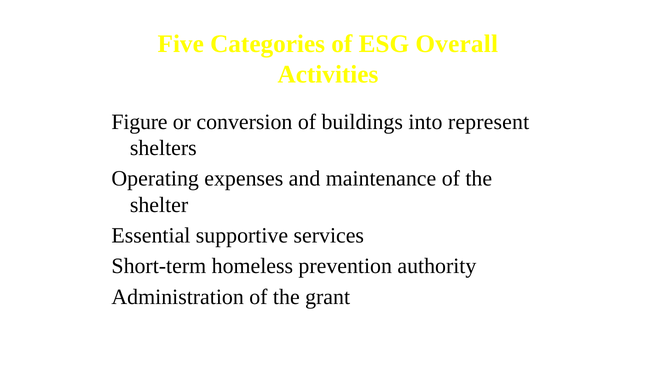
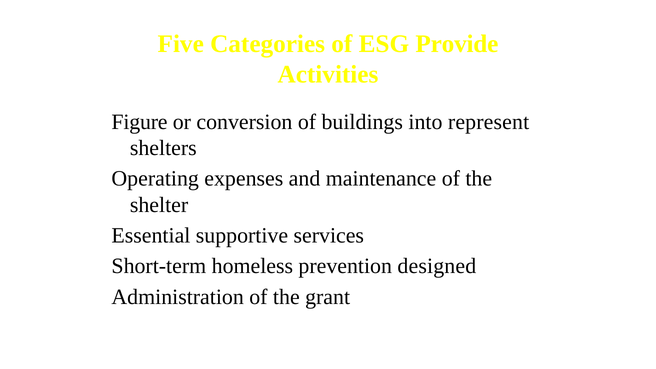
Overall: Overall -> Provide (457, 44)
authority: authority -> designed (437, 266)
